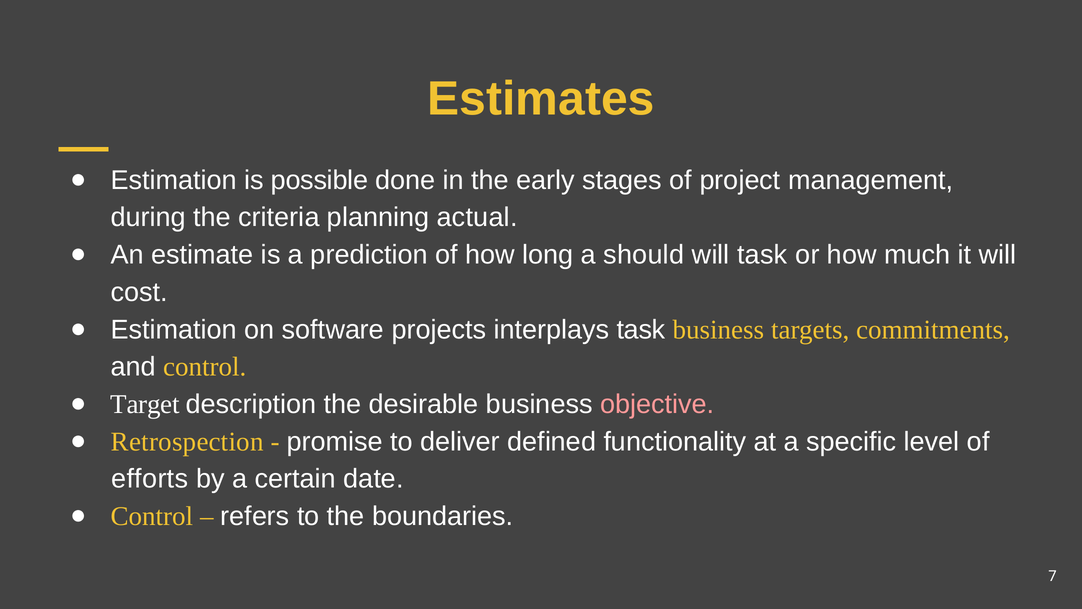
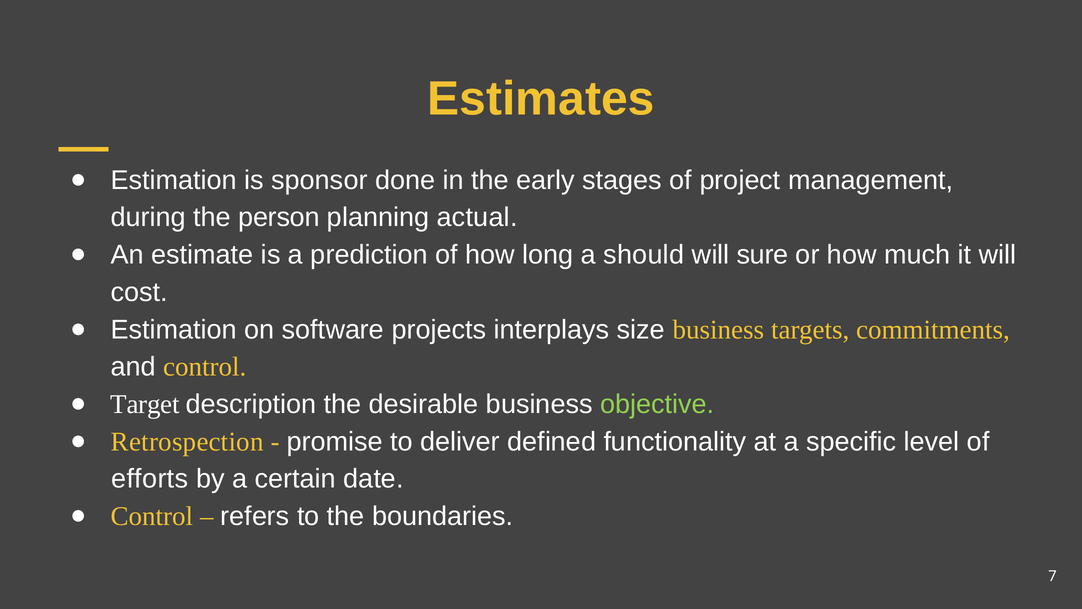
possible: possible -> sponsor (319, 180)
criteria: criteria -> person (279, 217)
will task: task -> sure (763, 255)
interplays task: task -> size (641, 329)
objective colour: pink -> light green (657, 404)
